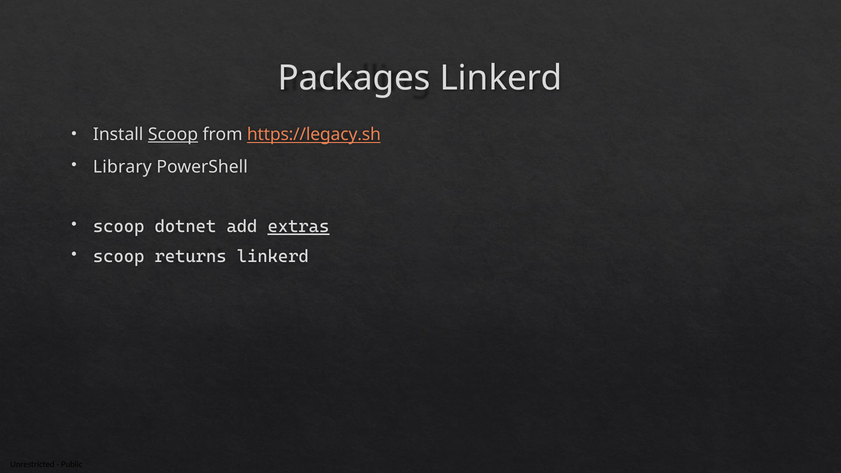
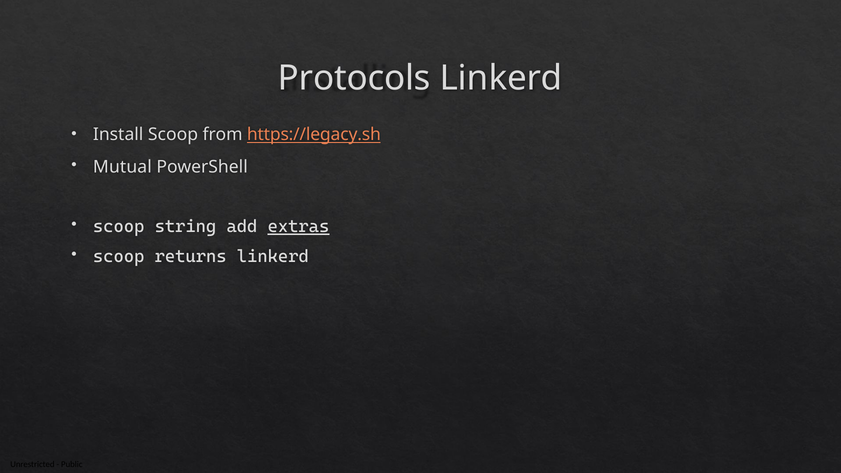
Packages: Packages -> Protocols (354, 78)
Scoop underline: present -> none (173, 134)
Library: Library -> Mutual (122, 167)
dotnet: dotnet -> string (185, 227)
